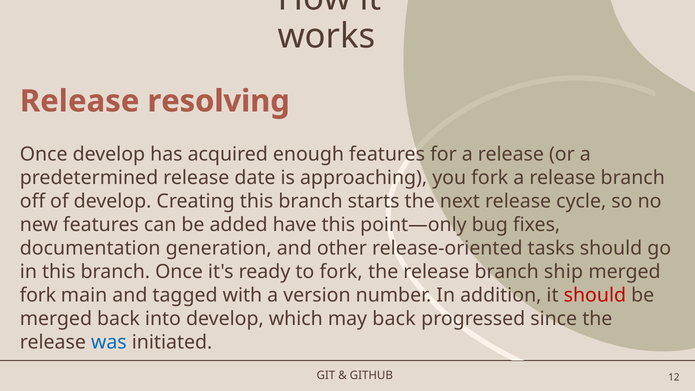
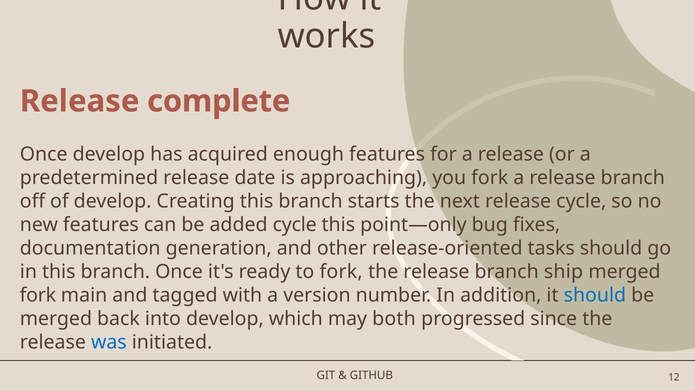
resolving: resolving -> complete (219, 101)
added have: have -> cycle (295, 225)
should colour: red -> blue (595, 295)
may back: back -> both (394, 319)
